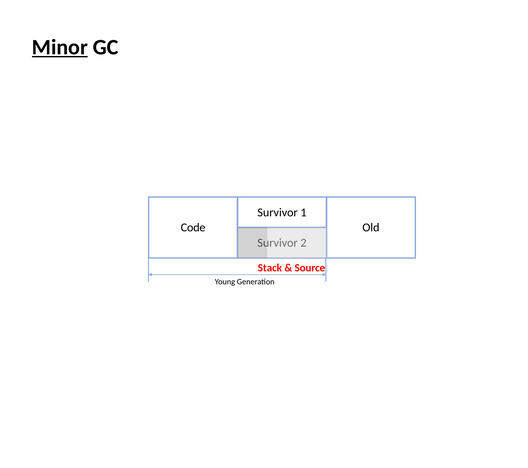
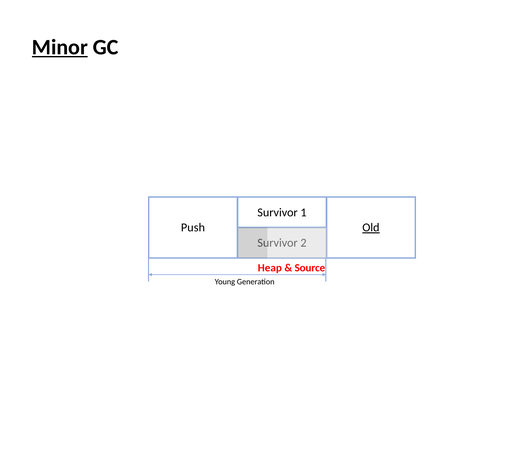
Code: Code -> Push (193, 227)
Old underline: none -> present (371, 227)
Stack: Stack -> Heap (270, 268)
